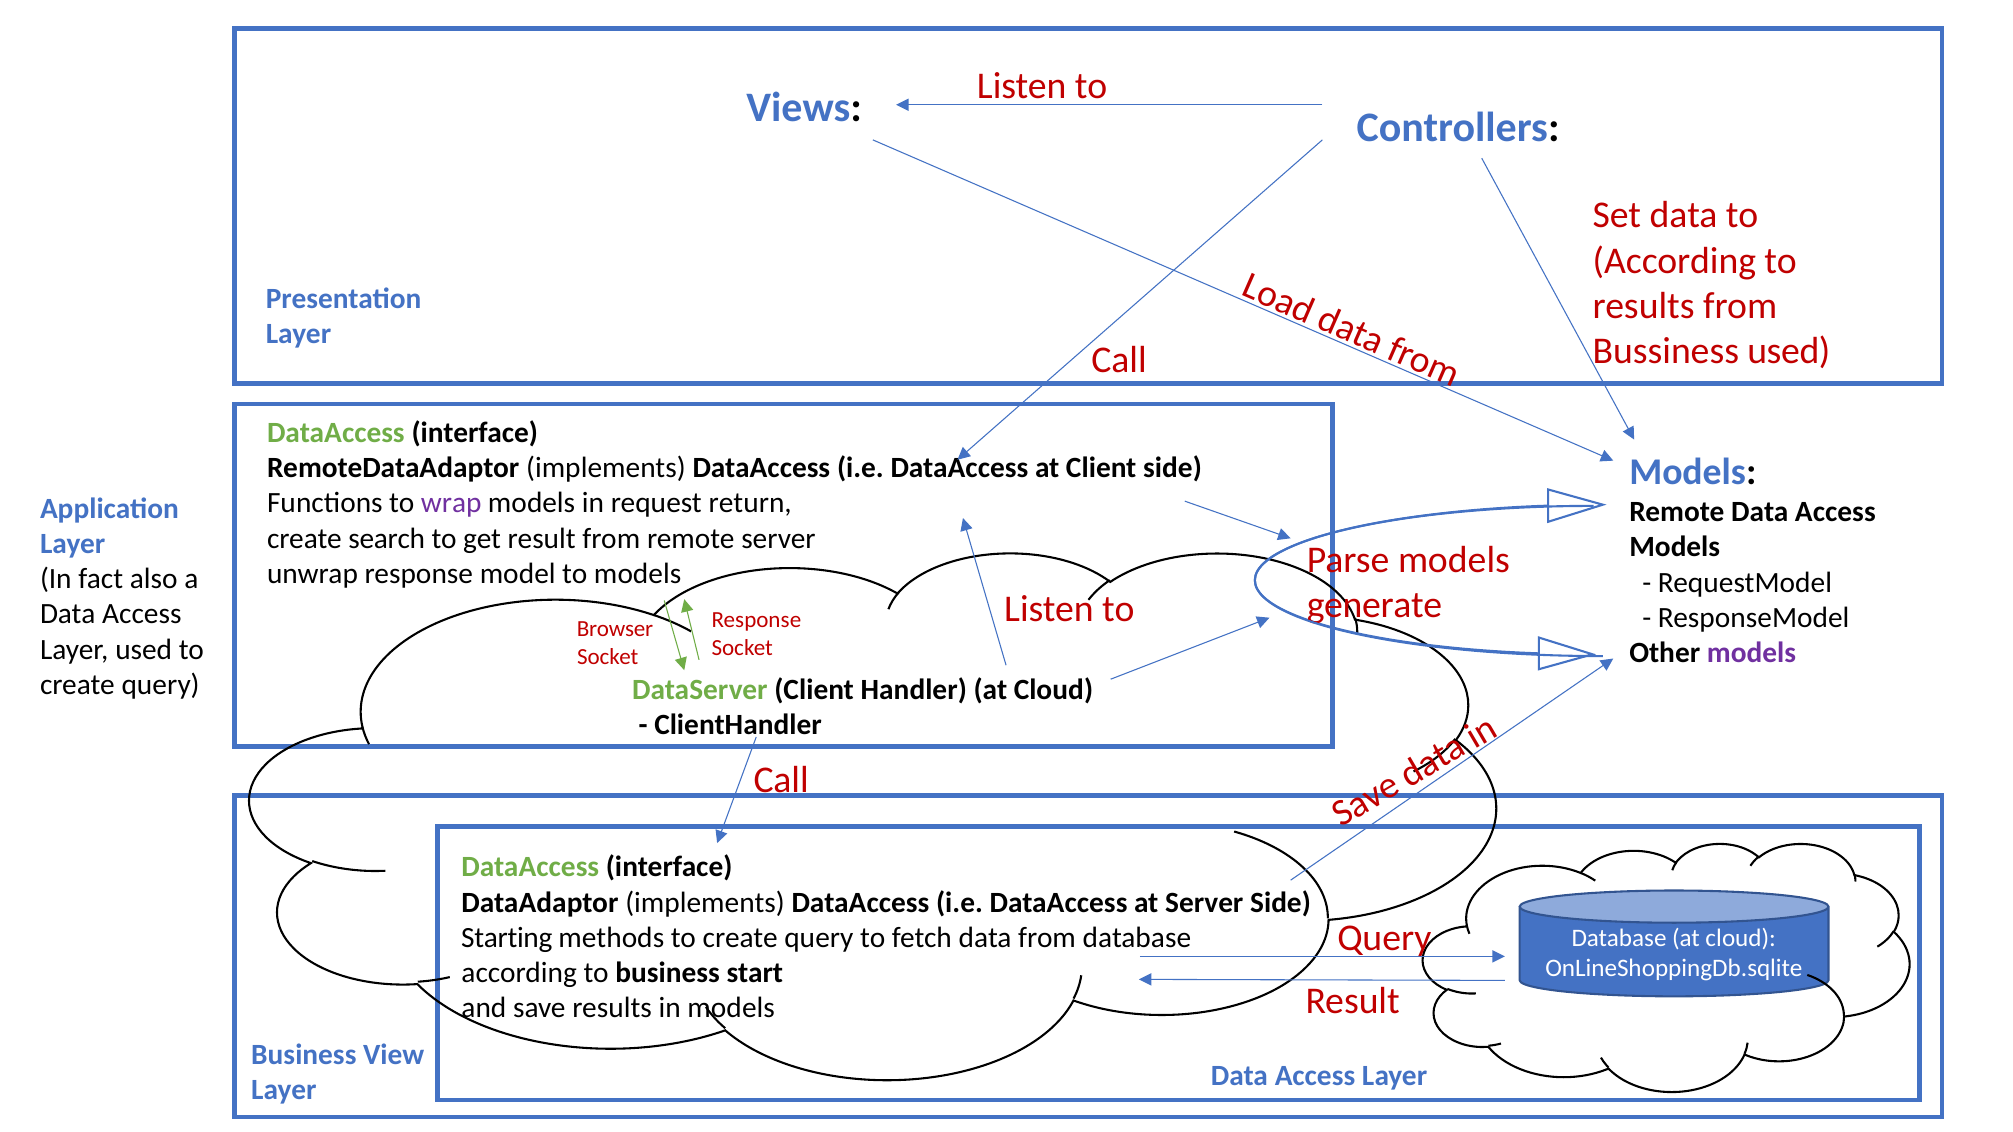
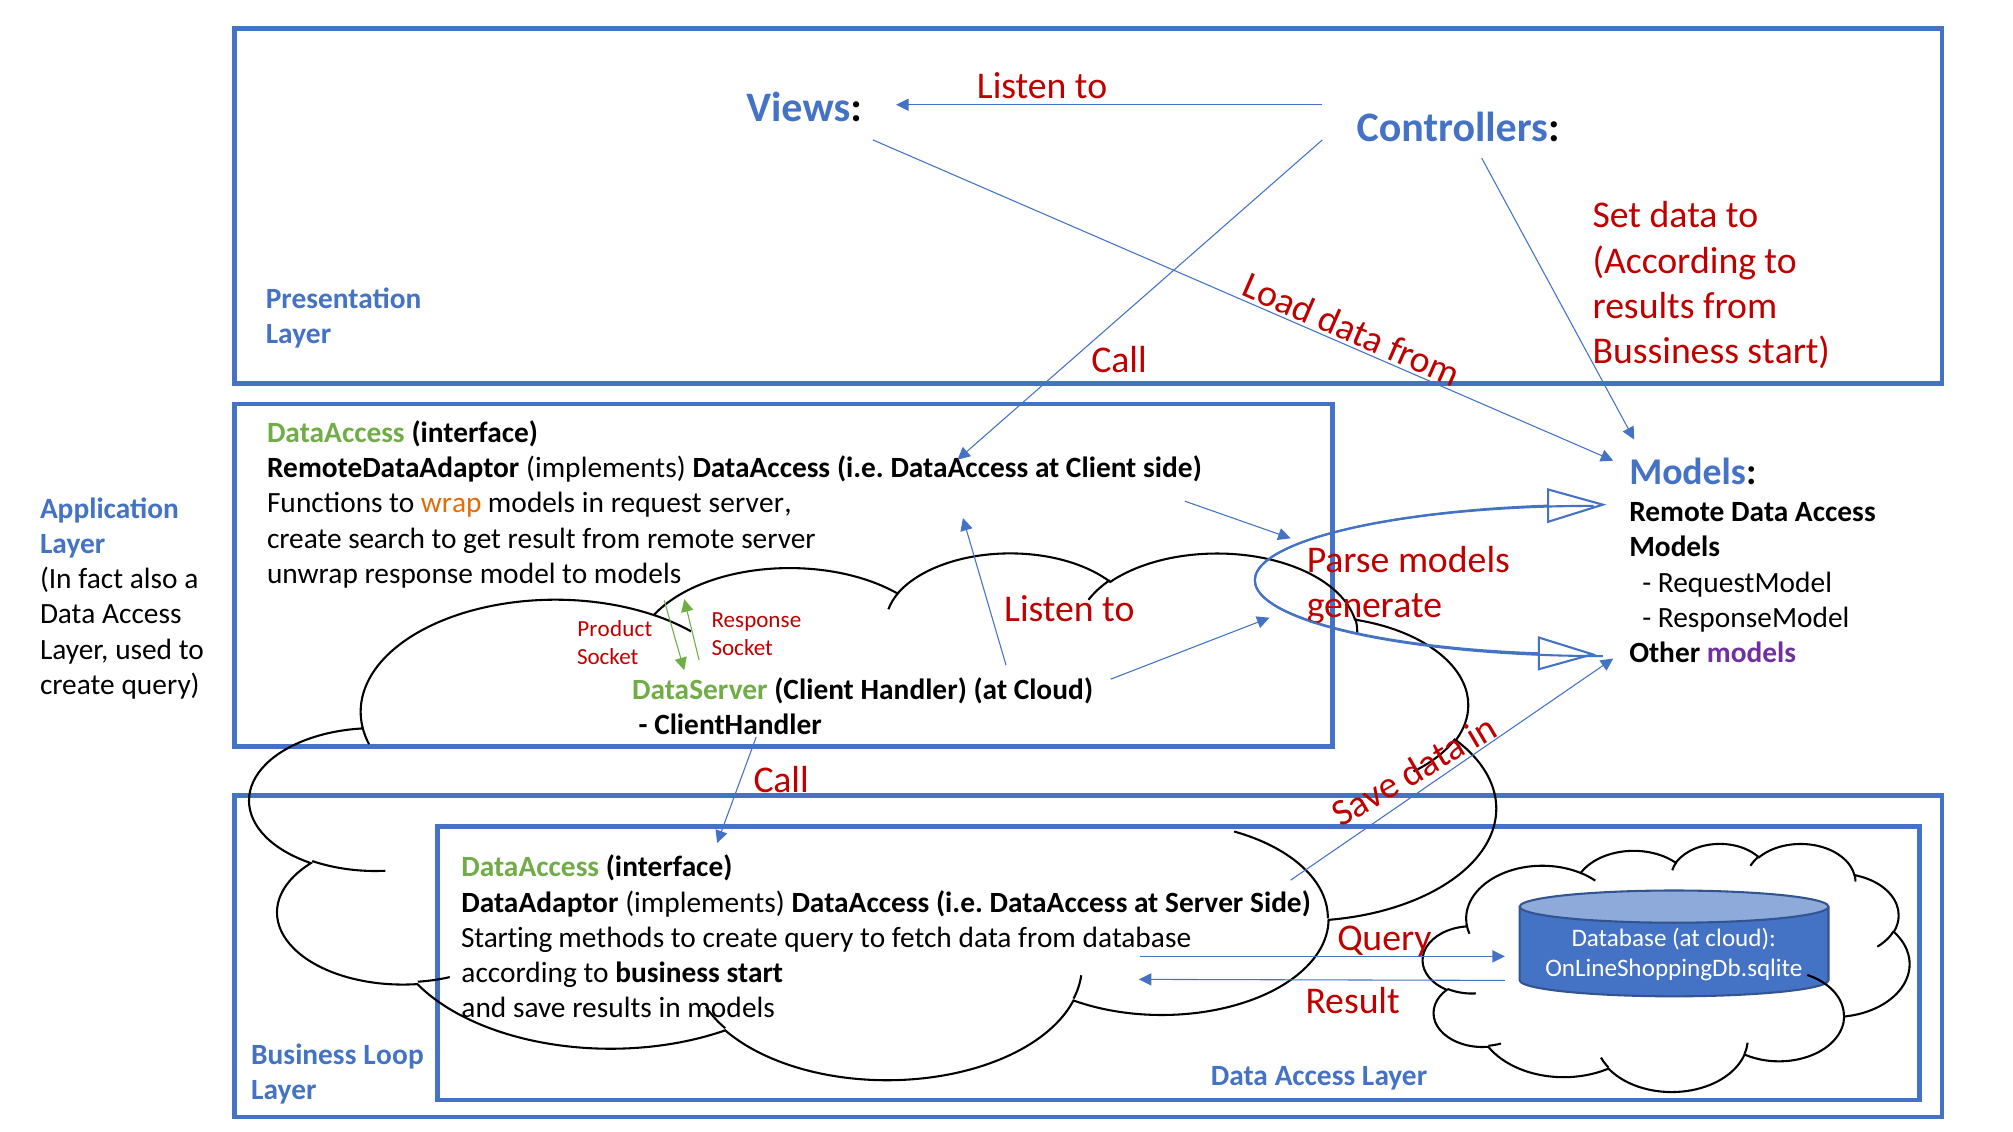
Bussiness used: used -> start (1789, 351)
wrap colour: purple -> orange (451, 503)
request return: return -> server (750, 503)
Browser: Browser -> Product (615, 630)
View: View -> Loop (394, 1055)
